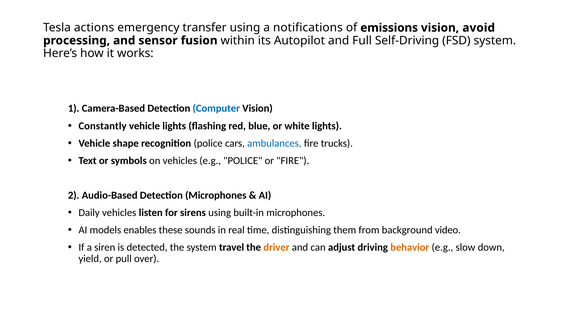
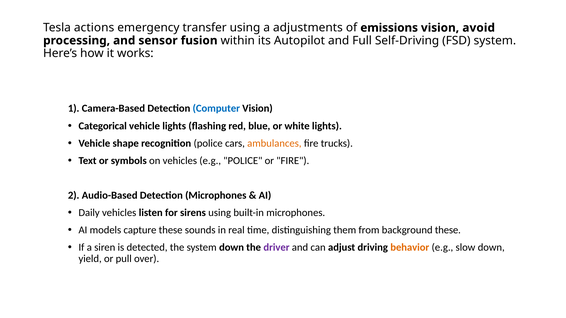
notifications: notifications -> adjustments (308, 28)
Constantly: Constantly -> Categorical (103, 126)
ambulances colour: blue -> orange (274, 143)
enables: enables -> capture (140, 230)
background video: video -> these (448, 230)
system travel: travel -> down (232, 248)
driver colour: orange -> purple (276, 248)
